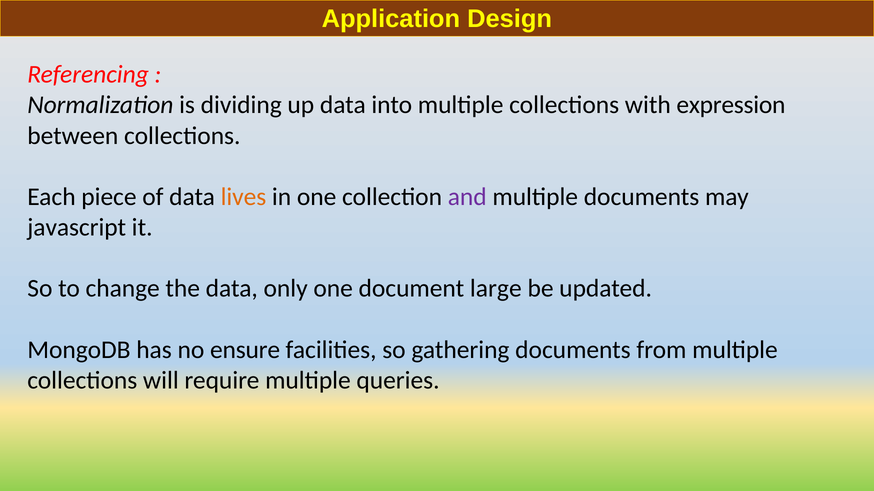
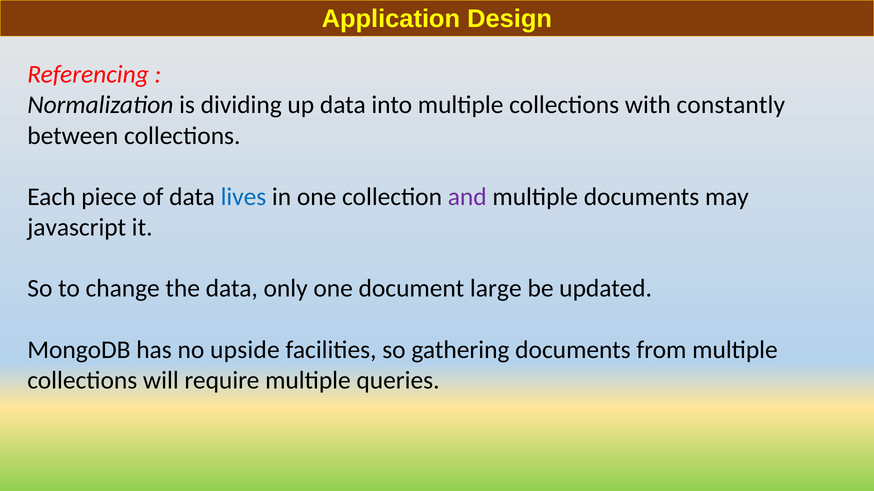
expression: expression -> constantly (731, 105)
lives colour: orange -> blue (243, 197)
ensure: ensure -> upside (245, 350)
